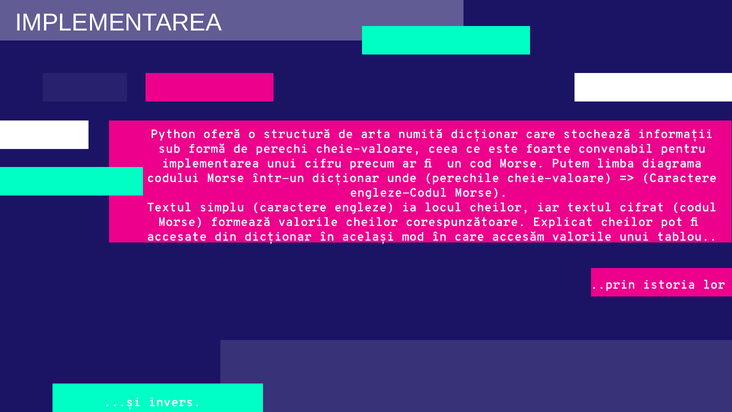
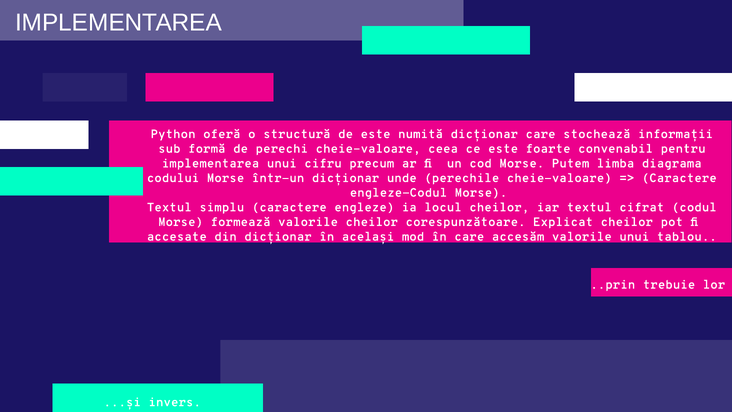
de arta: arta -> este (376, 134)
istoria: istoria -> trebuie (669, 284)
